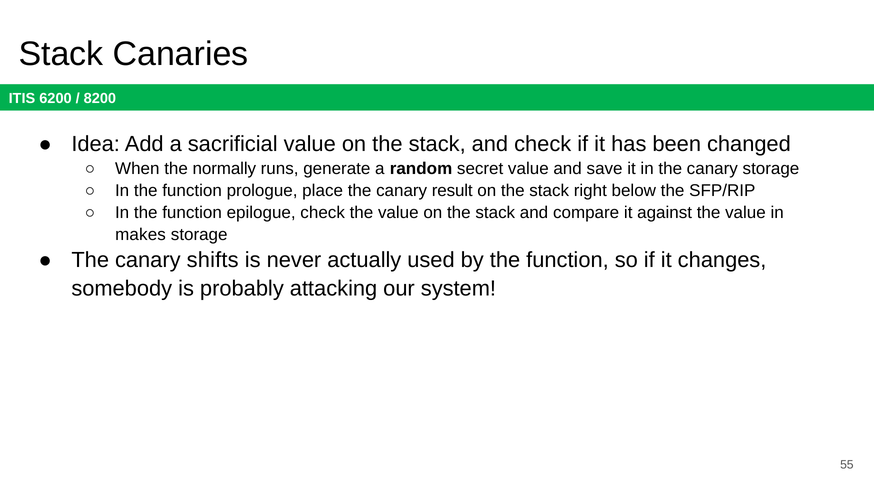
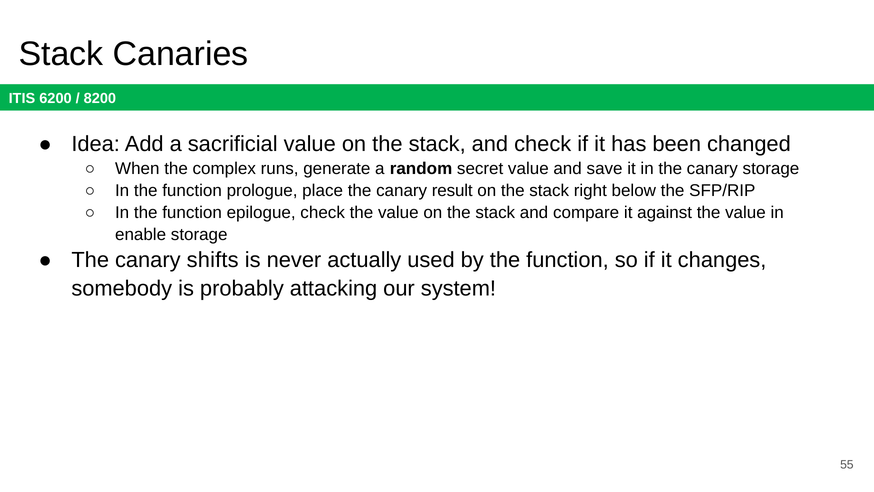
normally: normally -> complex (224, 169)
makes: makes -> enable (141, 235)
